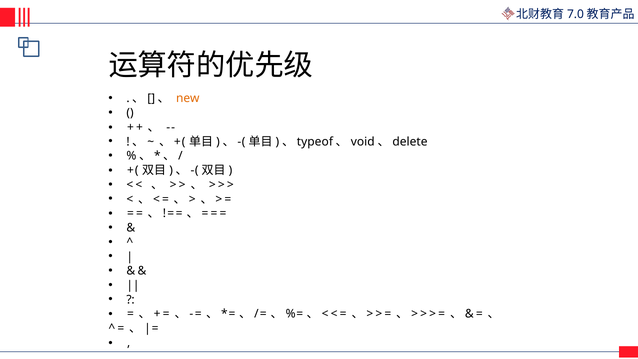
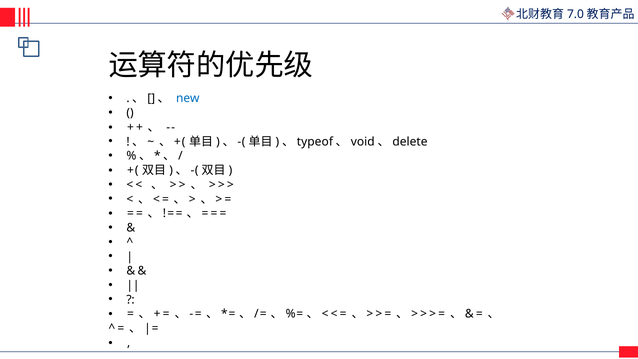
new colour: orange -> blue (188, 98)
